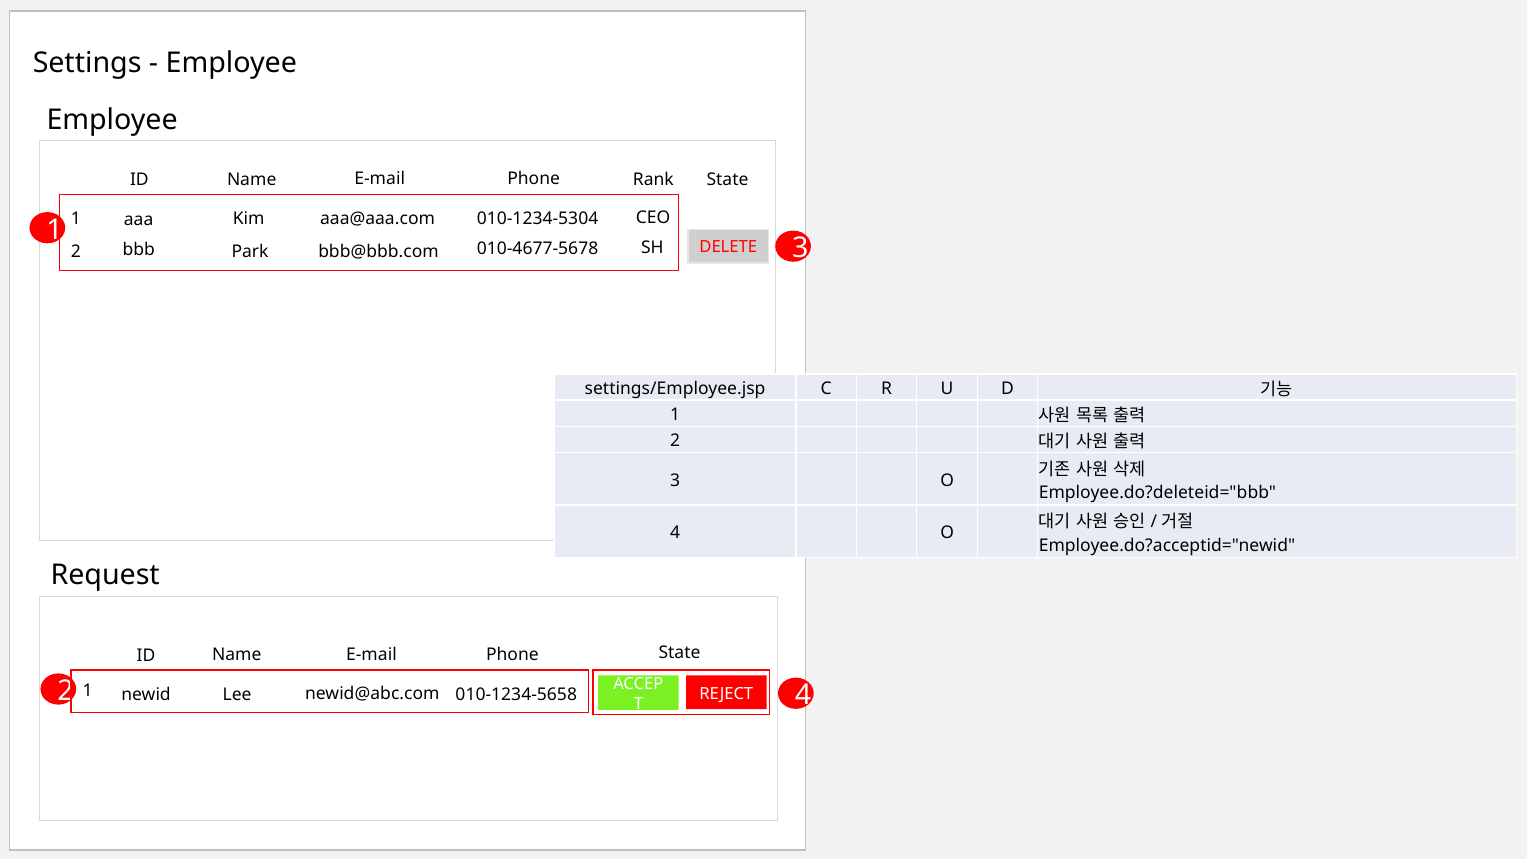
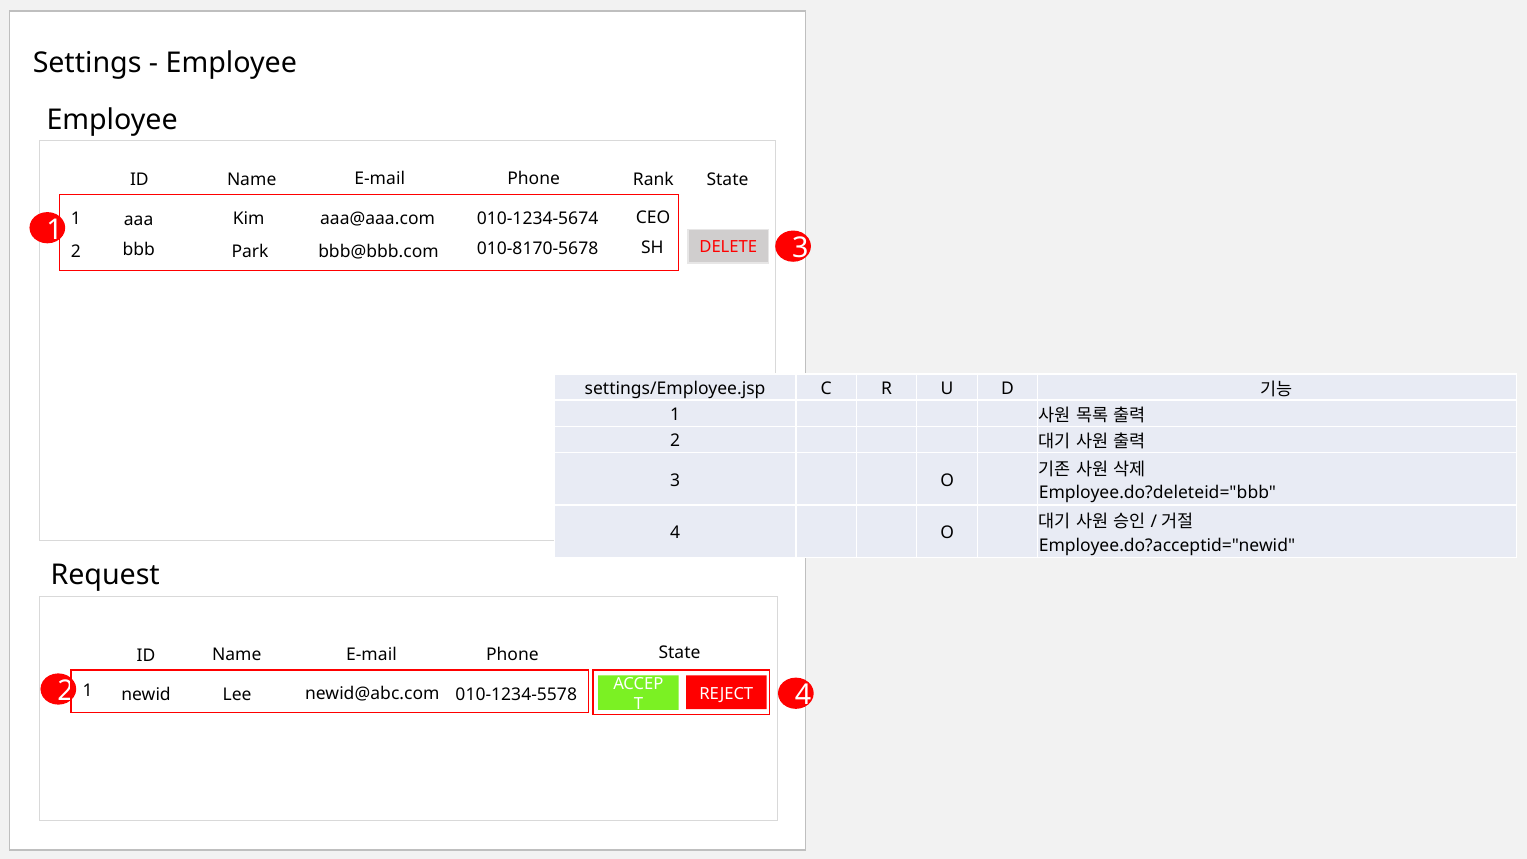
010-1234-5304: 010-1234-5304 -> 010-1234-5674 (538, 219)
010-4677-5678: 010-4677-5678 -> 010-8170-5678 (538, 249)
010-1234-5658: 010-1234-5658 -> 010-1234-5578 (516, 694)
